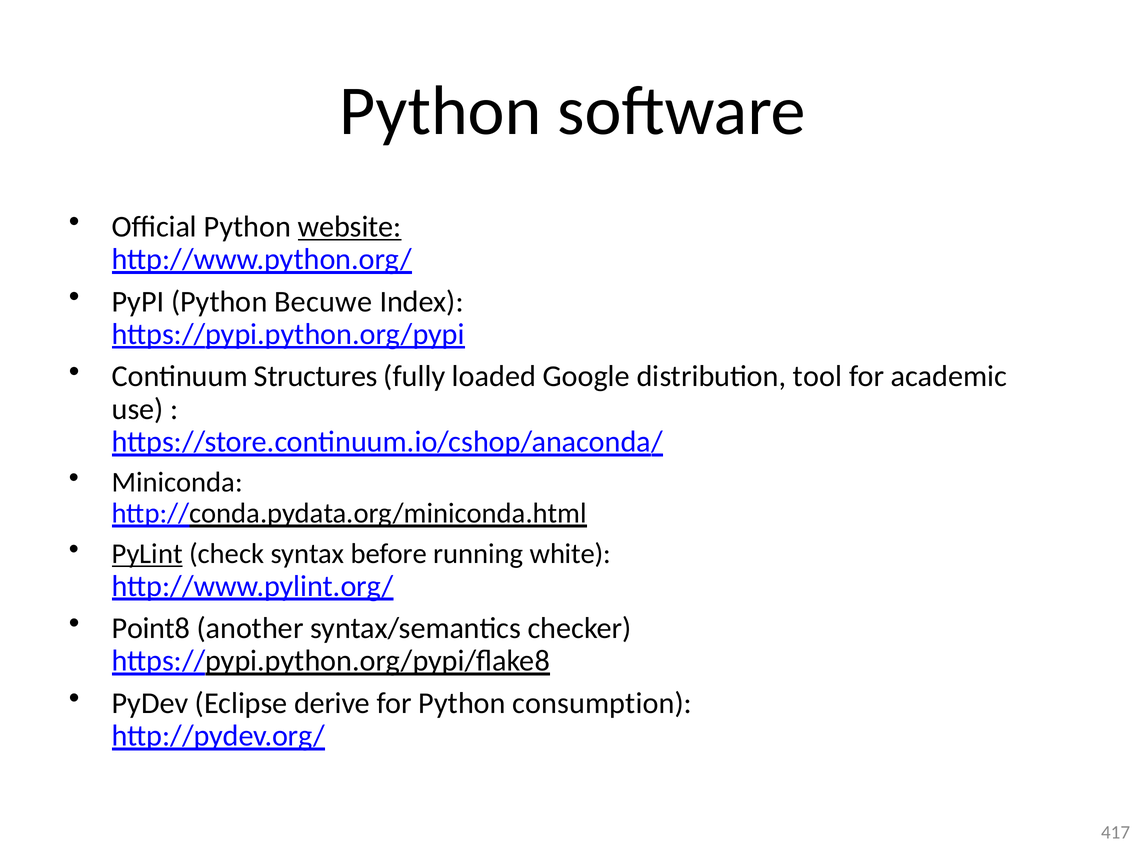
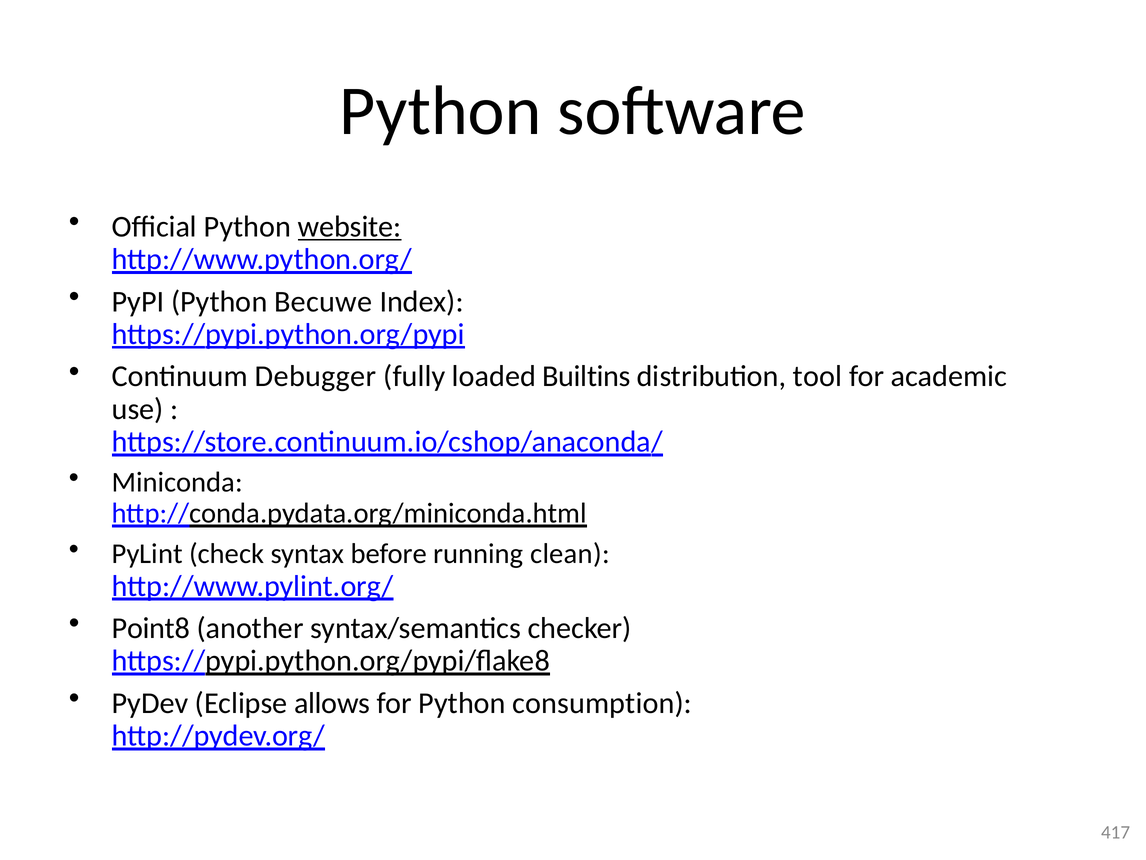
Structures: Structures -> Debugger (316, 376)
Google: Google -> Builtins (586, 376)
PyLint underline: present -> none (147, 554)
white: white -> clean (570, 554)
derive: derive -> allows (332, 703)
